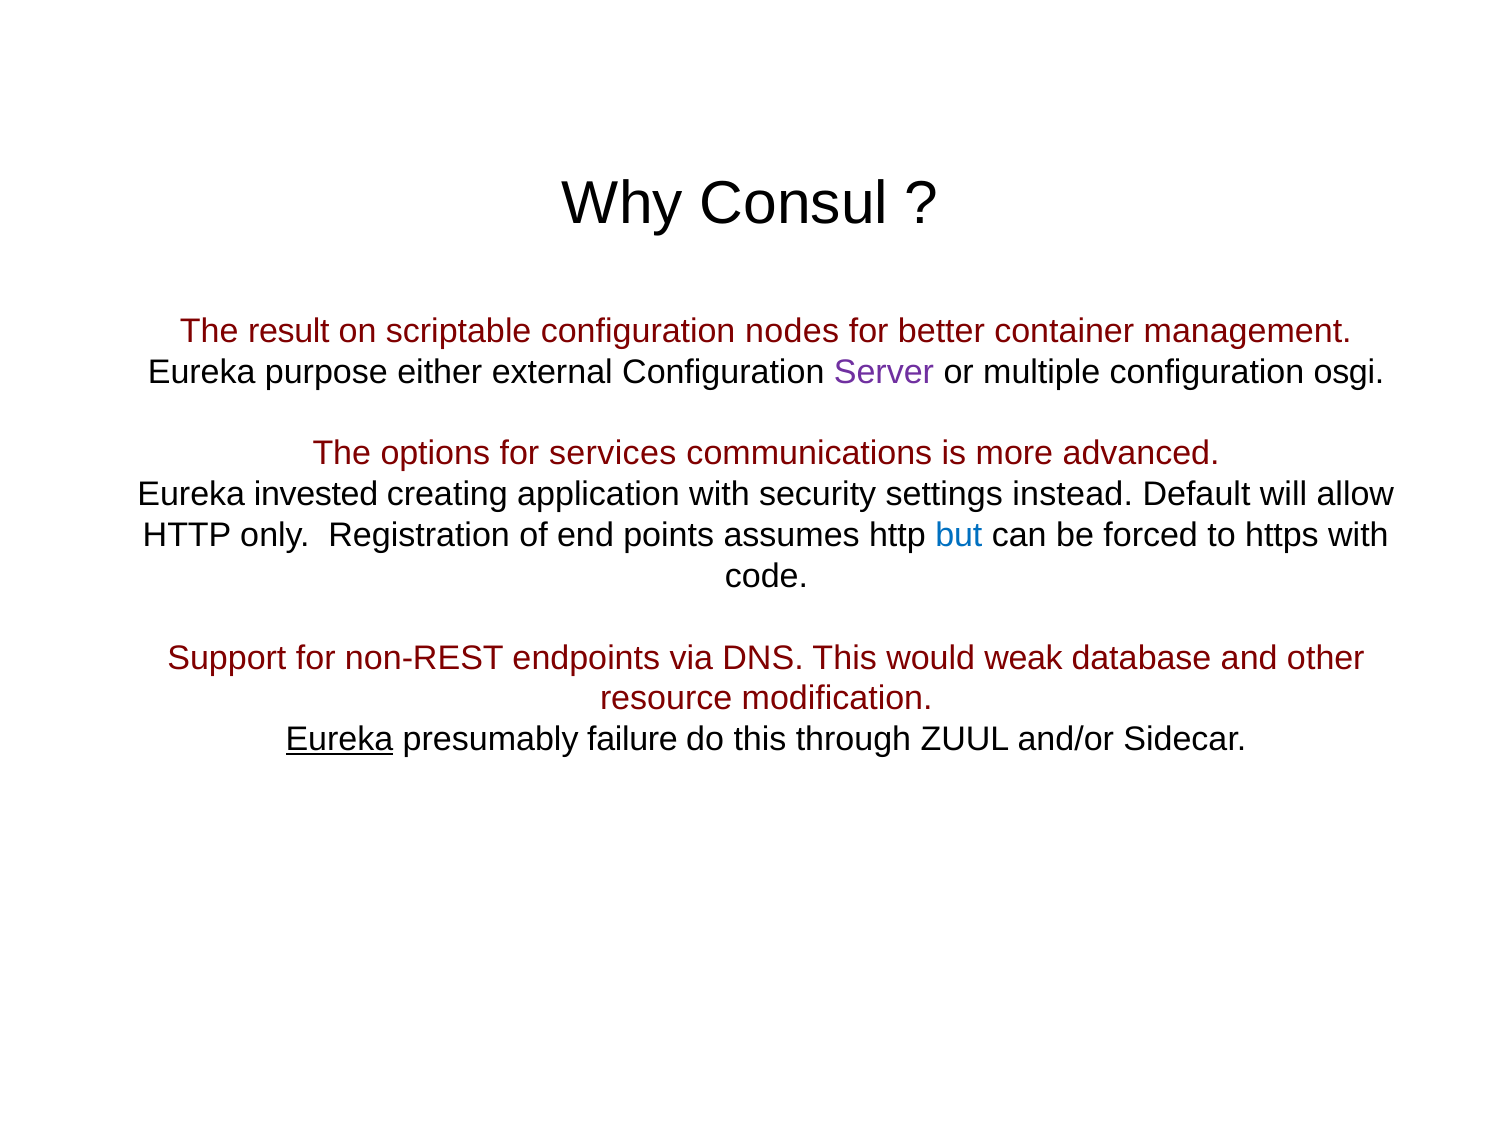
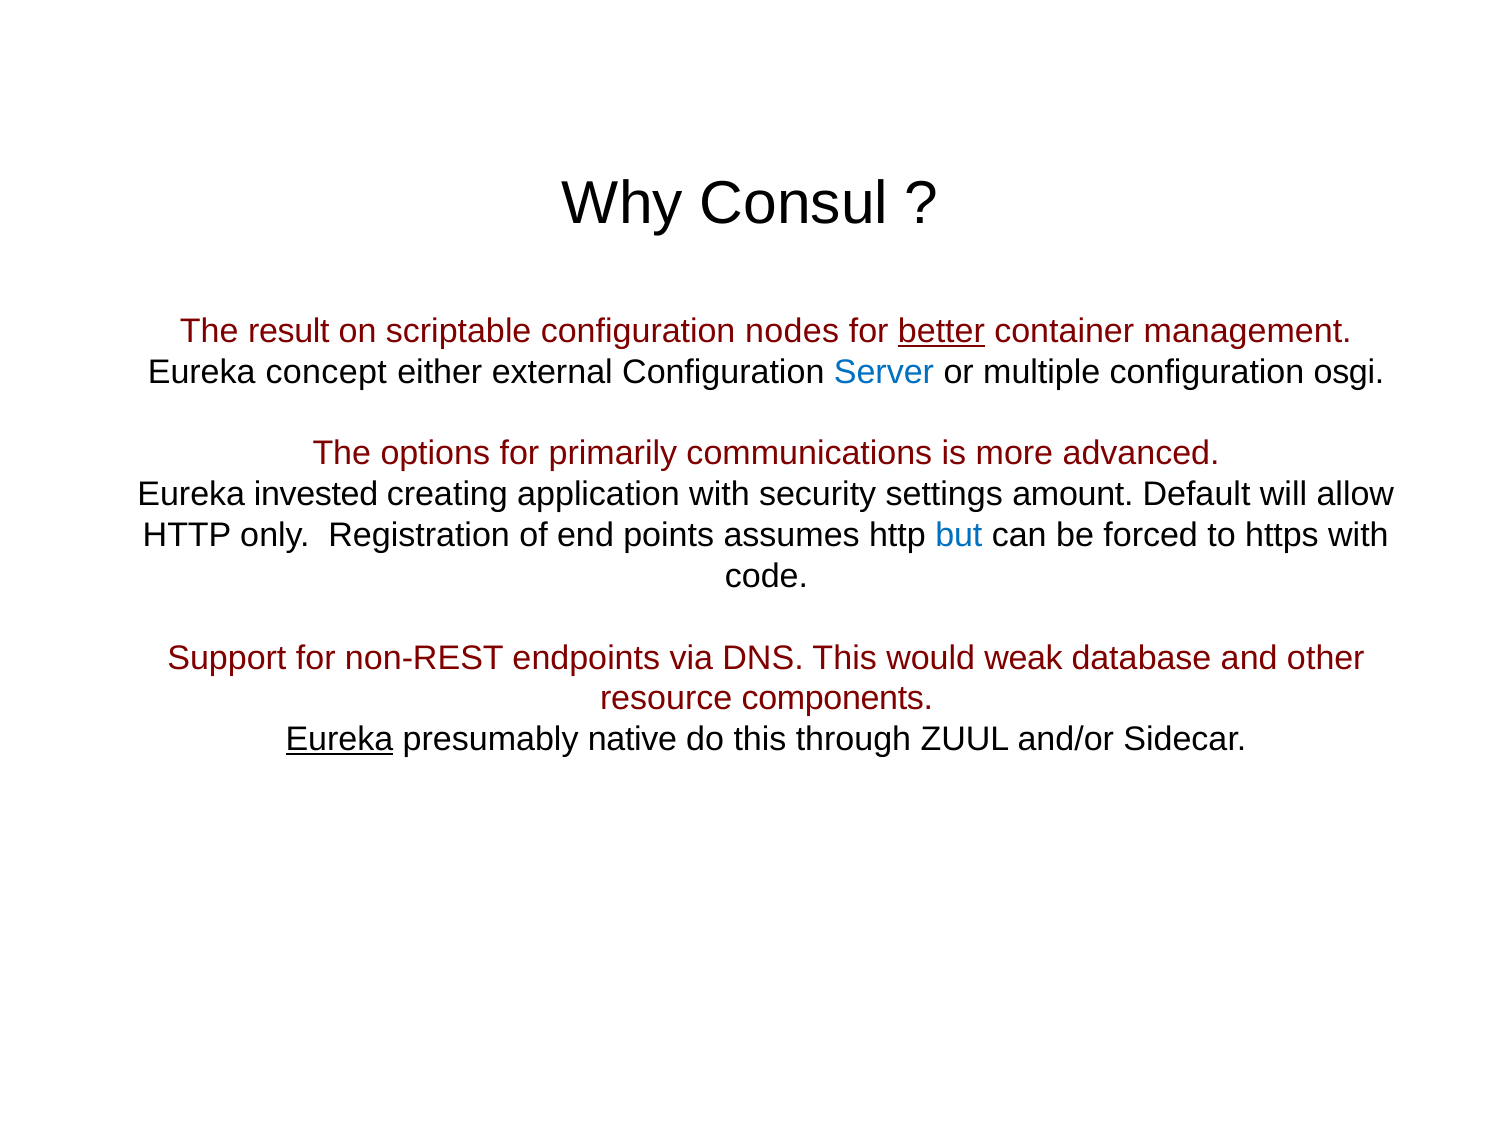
better underline: none -> present (941, 331)
purpose: purpose -> concept (326, 372)
Server colour: purple -> blue (884, 372)
services: services -> primarily (613, 453)
instead: instead -> amount (1073, 494)
modification: modification -> components (837, 698)
failure: failure -> native (632, 739)
